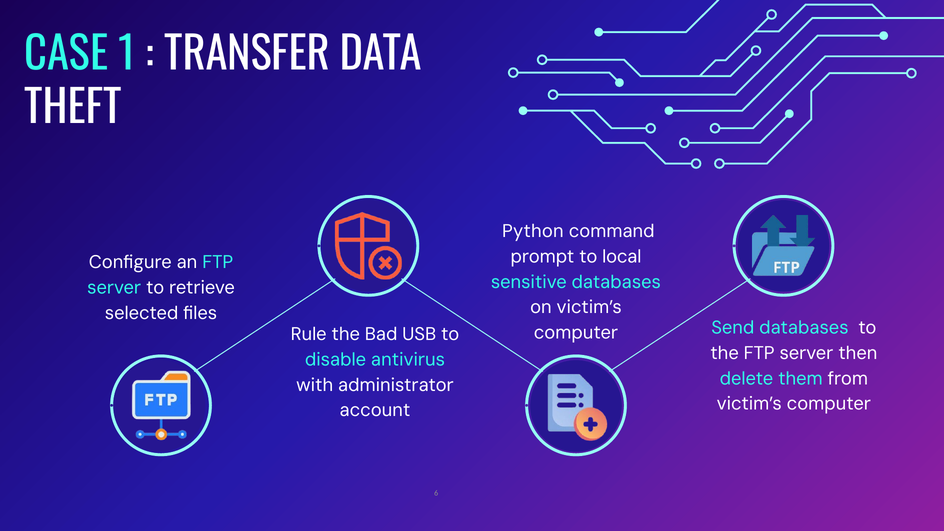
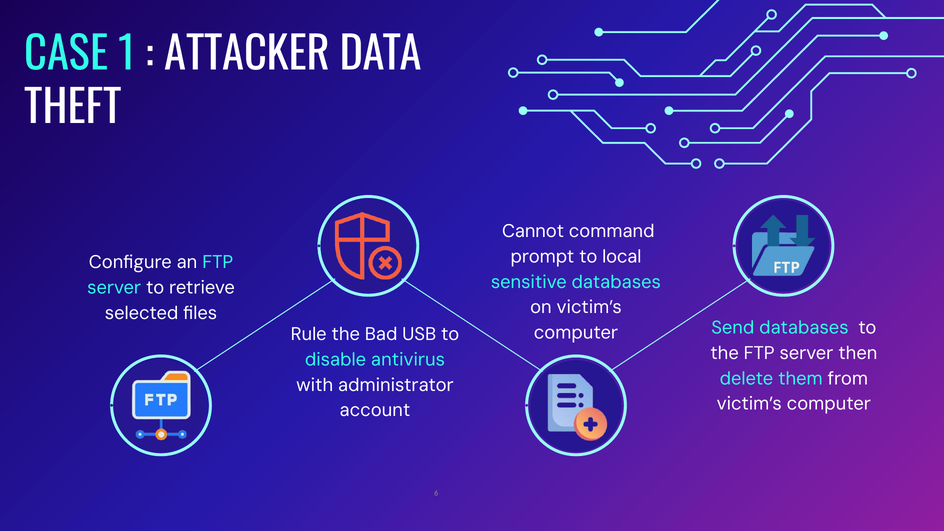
TRANSFER: TRANSFER -> ATTACKER (247, 55)
Python: Python -> Cannot (533, 231)
